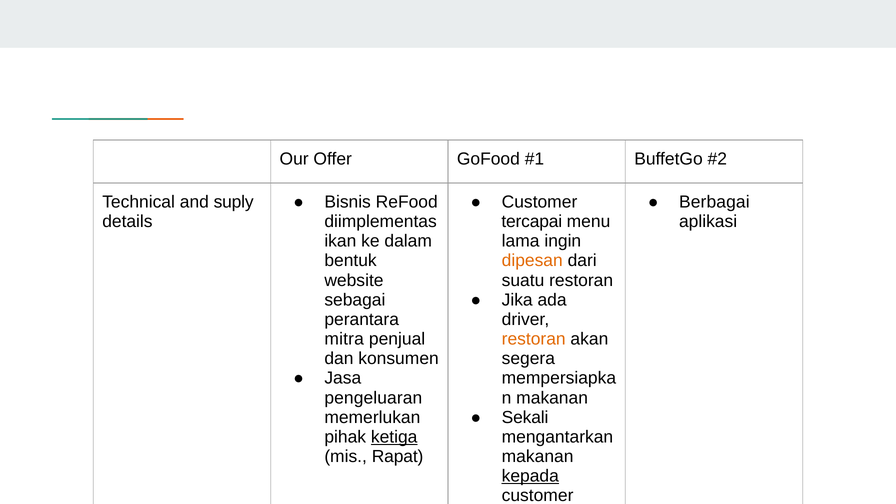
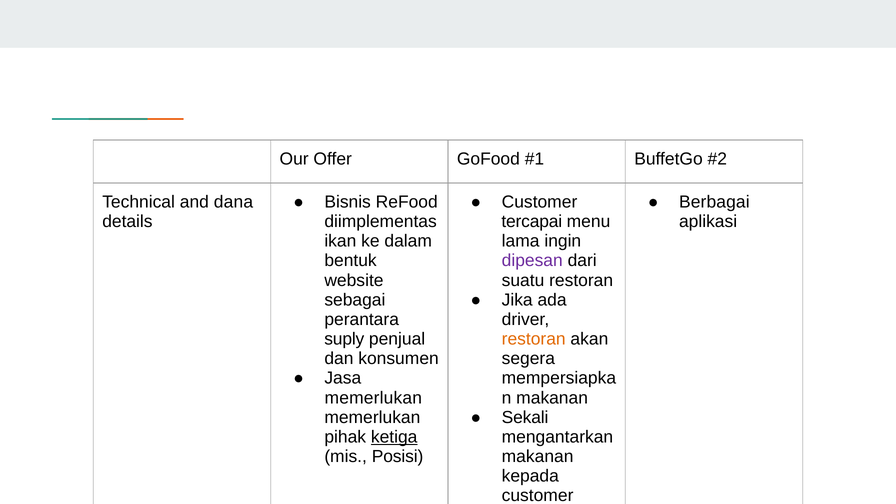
suply: suply -> dana (233, 202)
dipesan colour: orange -> purple (532, 261)
mitra: mitra -> suply (344, 339)
pengeluaran: pengeluaran -> memerlukan (373, 398)
Rapat: Rapat -> Posisi (398, 457)
kepada underline: present -> none (530, 476)
